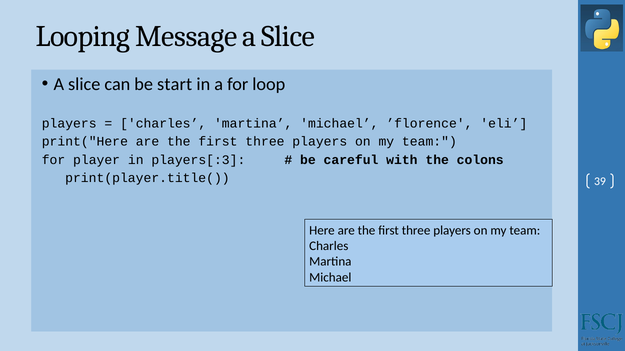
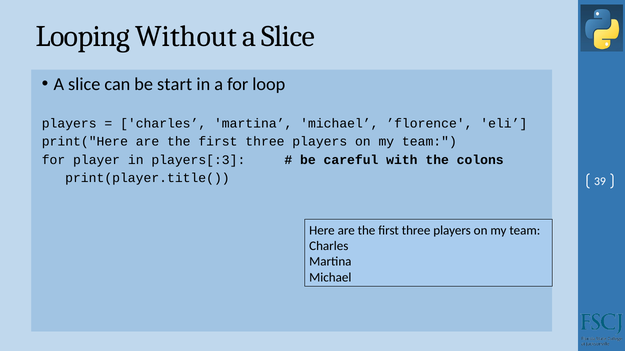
Message: Message -> Without (186, 37)
